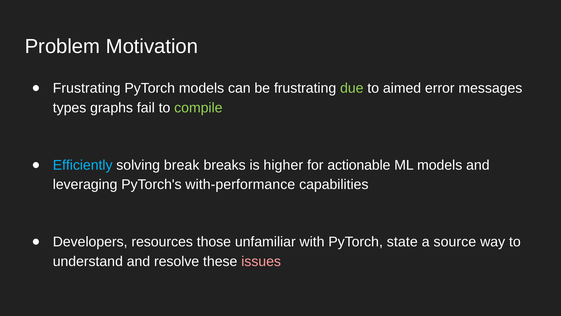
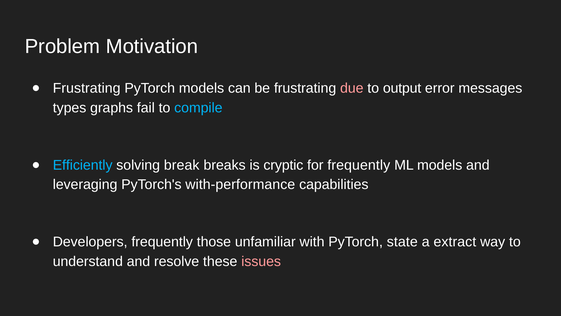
due colour: light green -> pink (352, 88)
aimed: aimed -> output (402, 88)
compile colour: light green -> light blue (198, 108)
higher: higher -> cryptic (283, 165)
for actionable: actionable -> frequently (359, 165)
Developers resources: resources -> frequently (162, 242)
source: source -> extract (455, 242)
